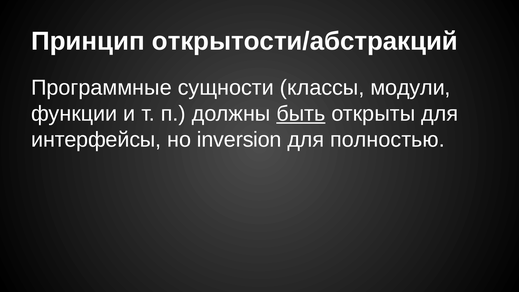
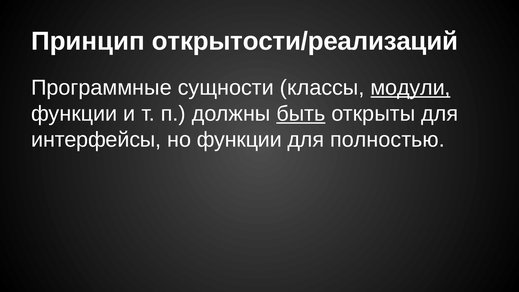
открытости/абстракций: открытости/абстракций -> открытости/реализаций (305, 41)
модули underline: none -> present (411, 88)
но inversion: inversion -> функции (239, 140)
